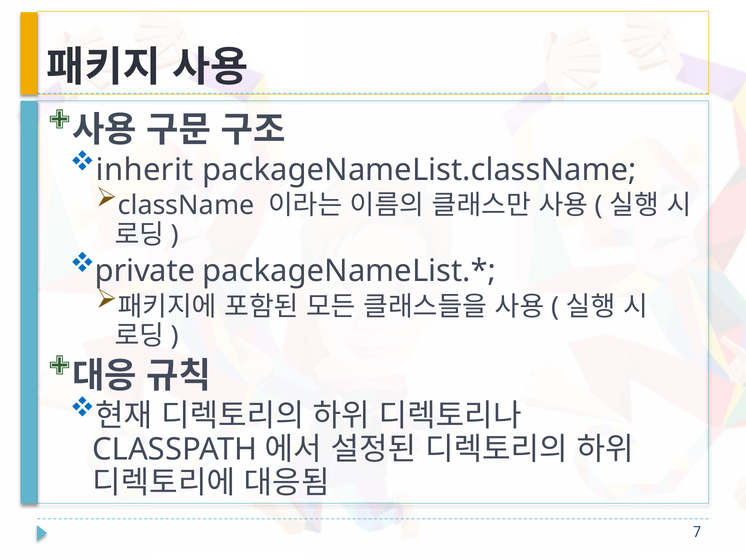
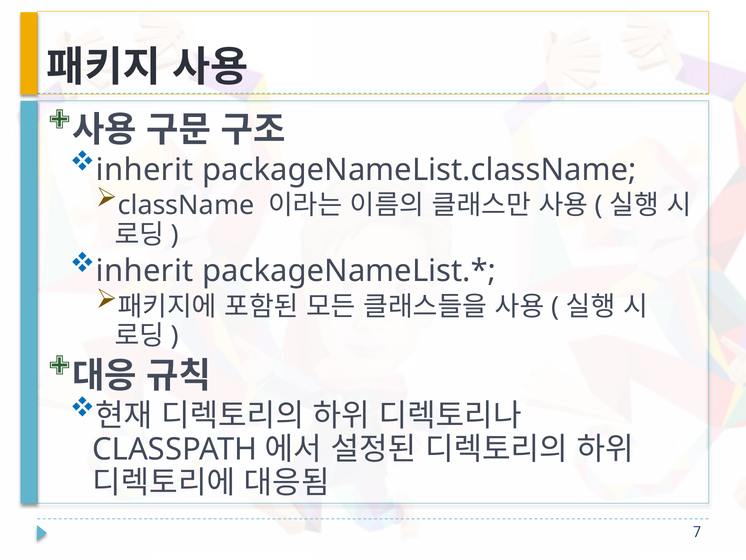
private: private -> inherit (145, 271)
